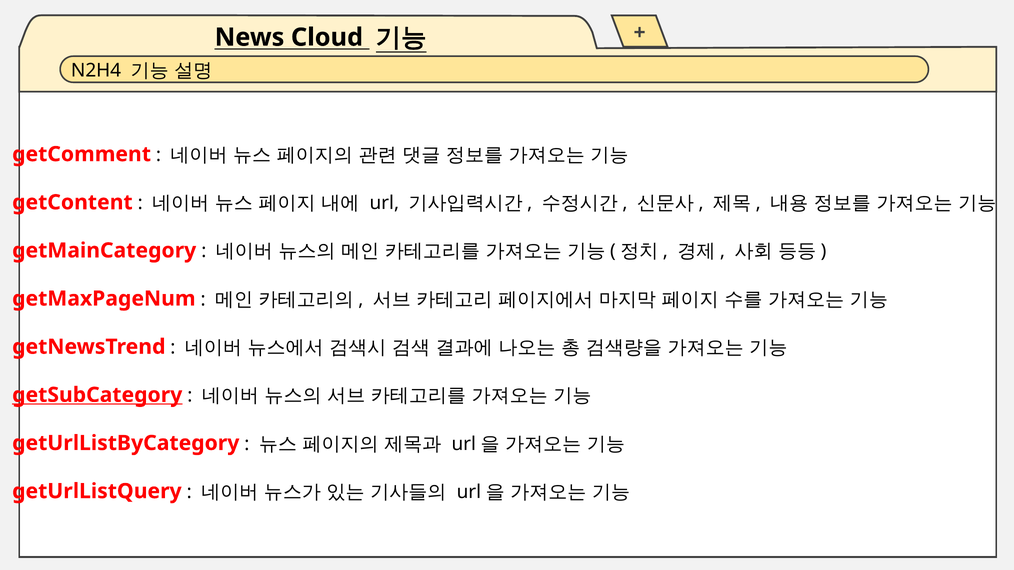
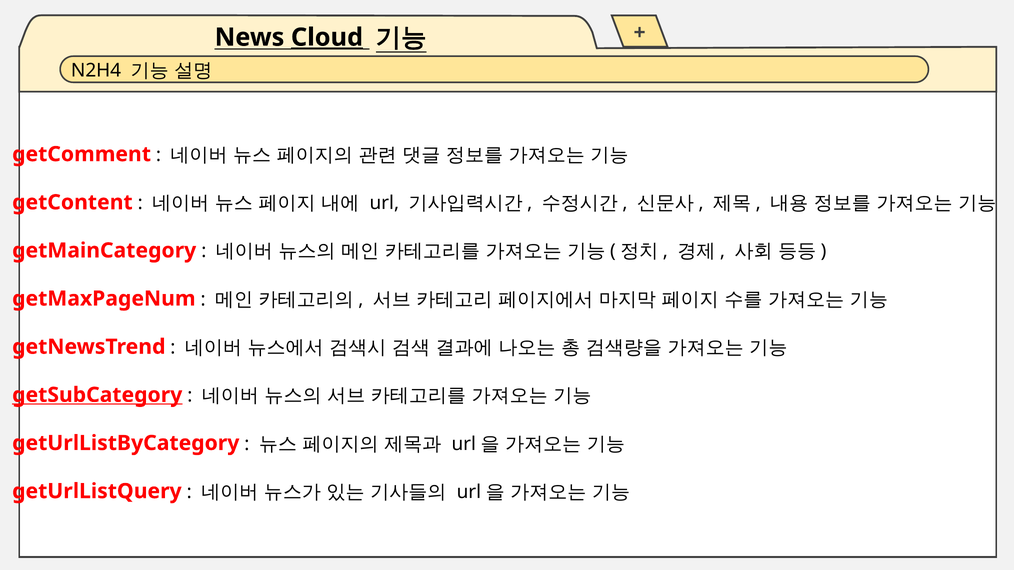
Cloud underline: none -> present (327, 37)
